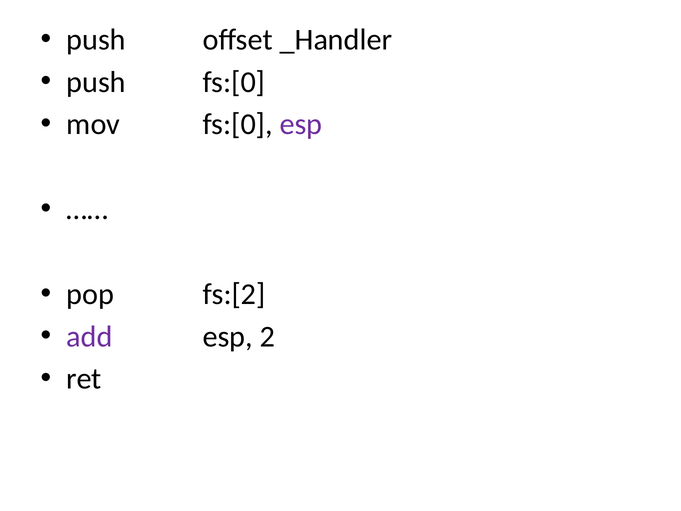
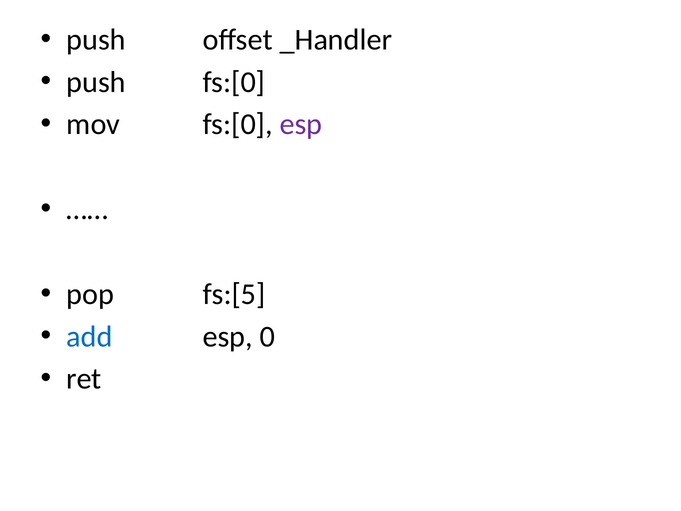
fs:[2: fs:[2 -> fs:[5 (234, 294)
add colour: purple -> blue (90, 336)
2: 2 -> 0 (267, 336)
